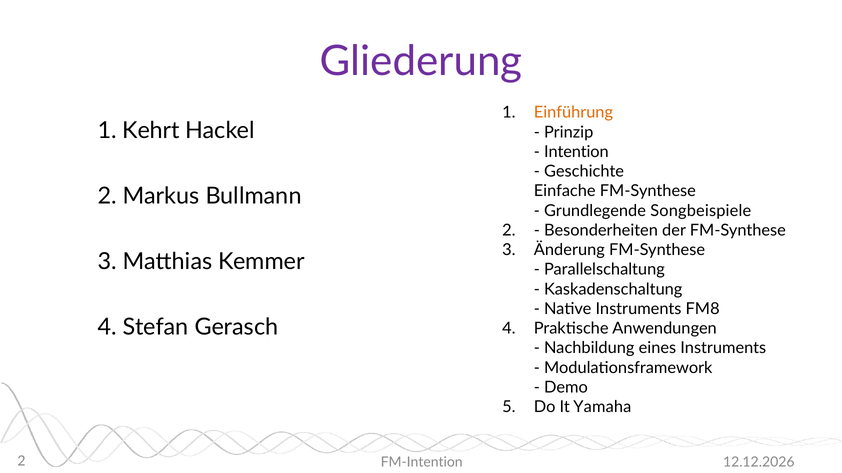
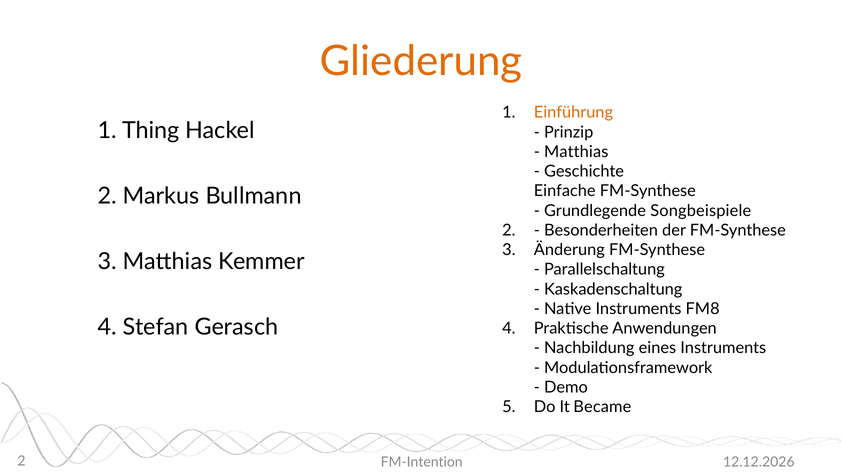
Gliederung colour: purple -> orange (421, 61)
Kehrt: Kehrt -> Thing (151, 131)
Intention: Intention -> Matthias (576, 152)
Yamaha: Yamaha -> Became (602, 408)
